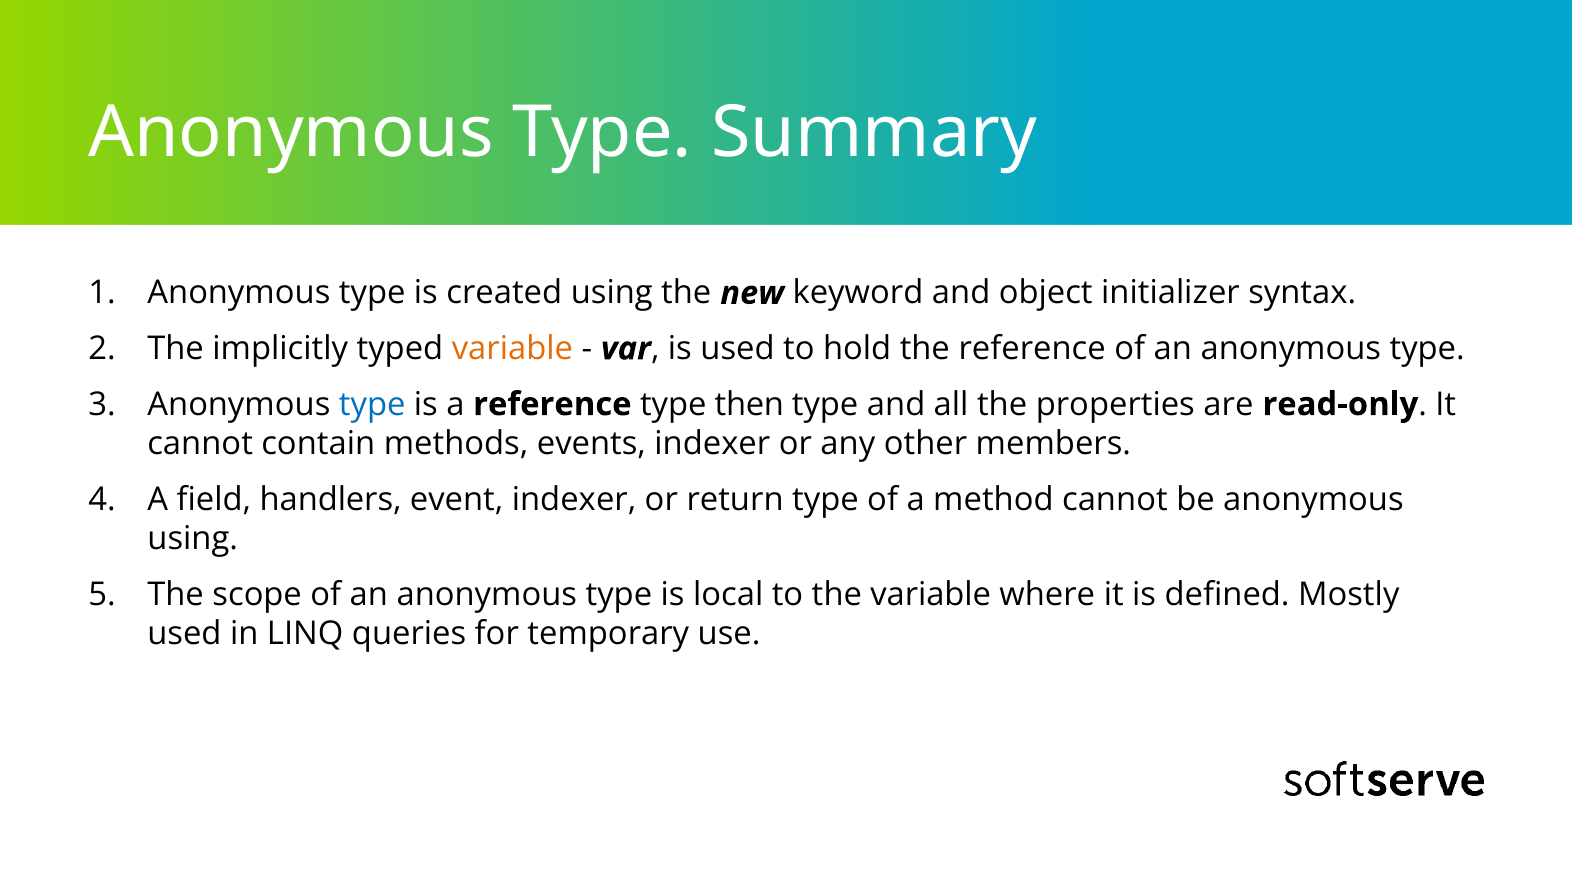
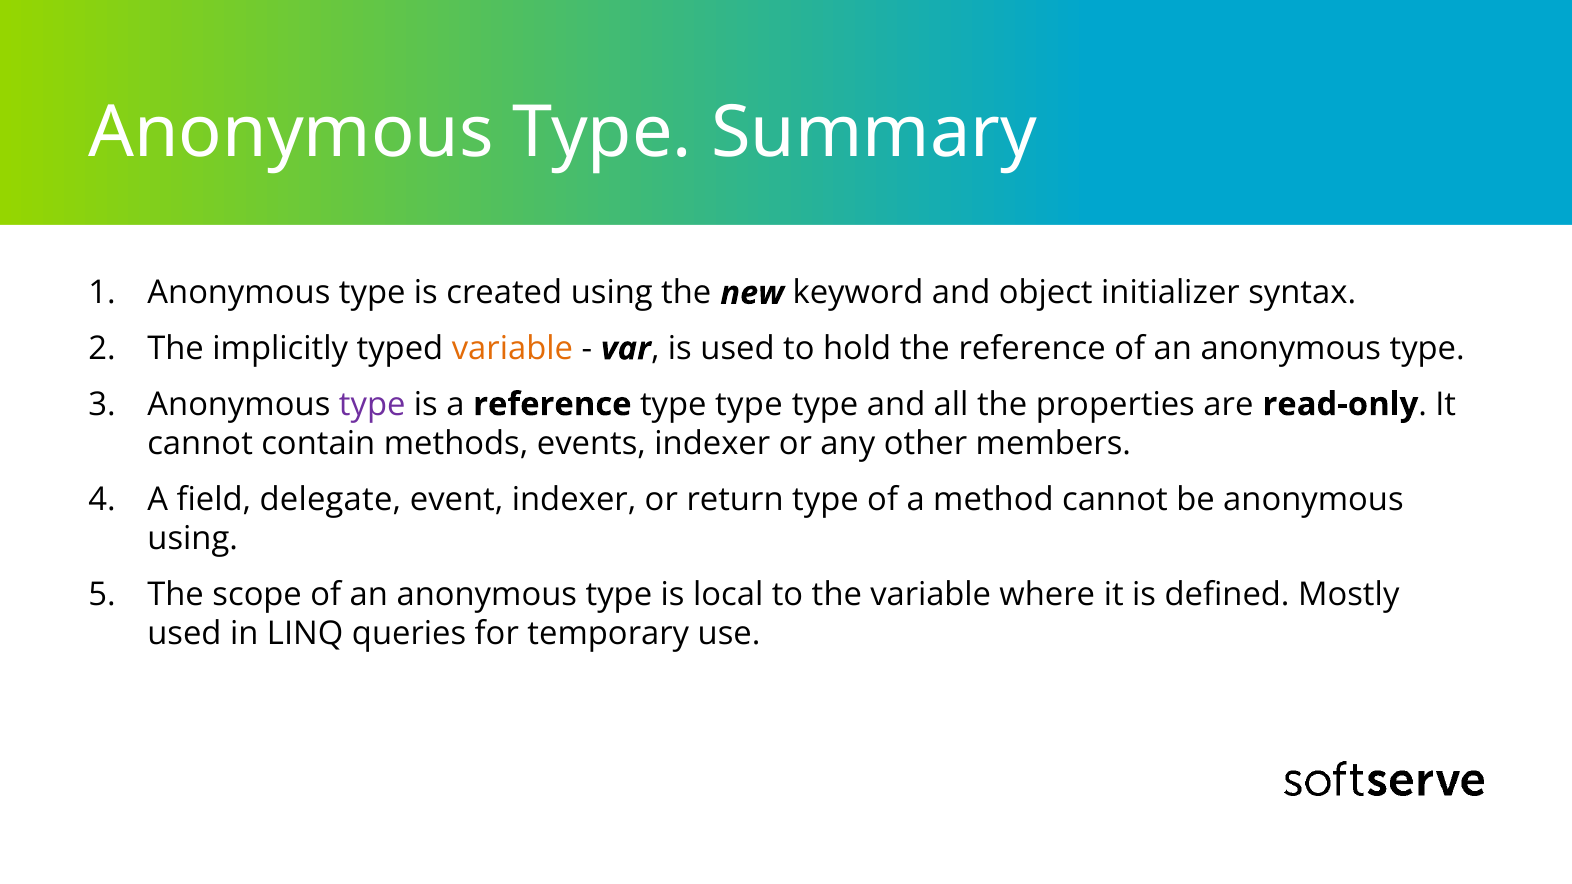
type colour: blue -> purple (372, 404)
reference type then: then -> type (749, 404)
handlers: handlers -> delegate (330, 499)
